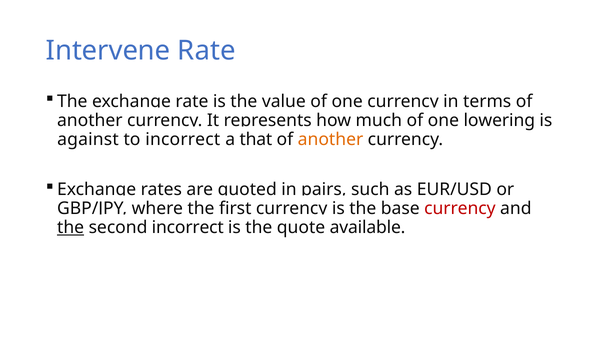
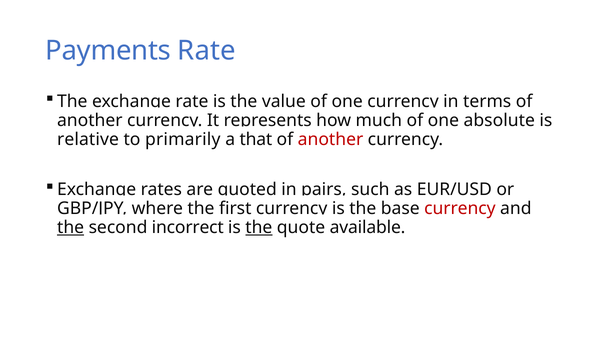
Intervene: Intervene -> Payments (108, 50)
lowering: lowering -> absolute (499, 120)
against: against -> relative (88, 139)
to incorrect: incorrect -> primarily (183, 139)
another colour: orange -> red (330, 139)
the underline: none -> present (259, 227)
